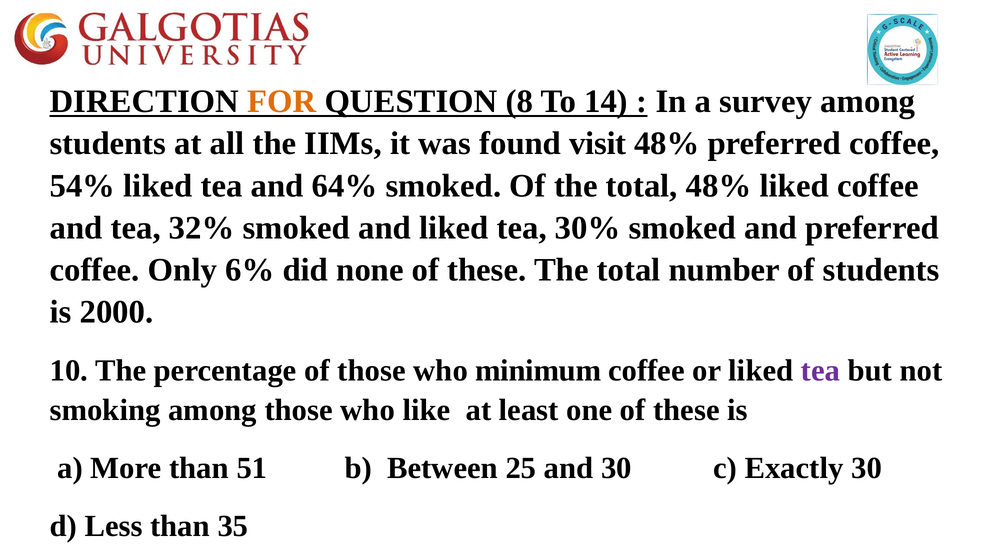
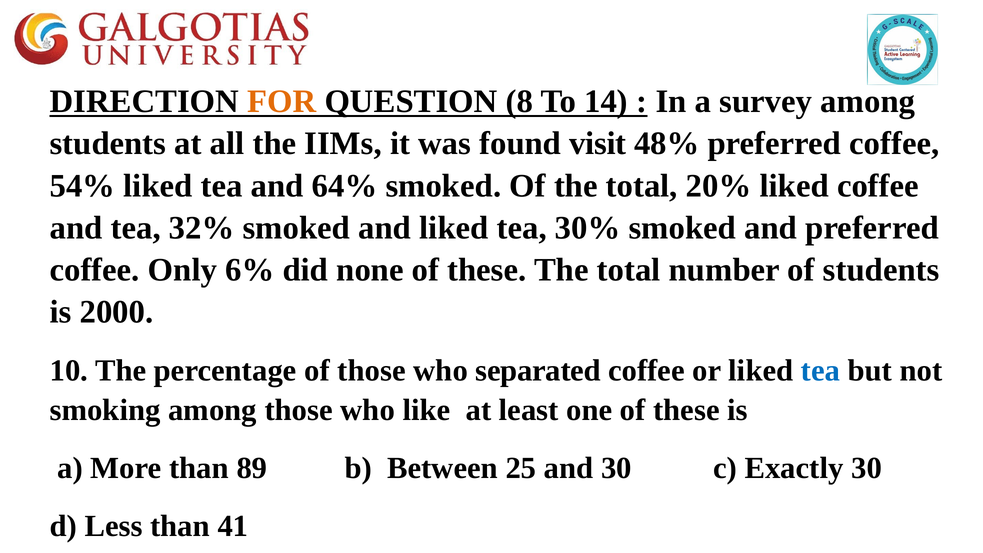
total 48%: 48% -> 20% (719, 186)
minimum: minimum -> separated (538, 371)
tea colour: purple -> blue (820, 371)
51: 51 -> 89 (252, 468)
35: 35 -> 41 (233, 526)
